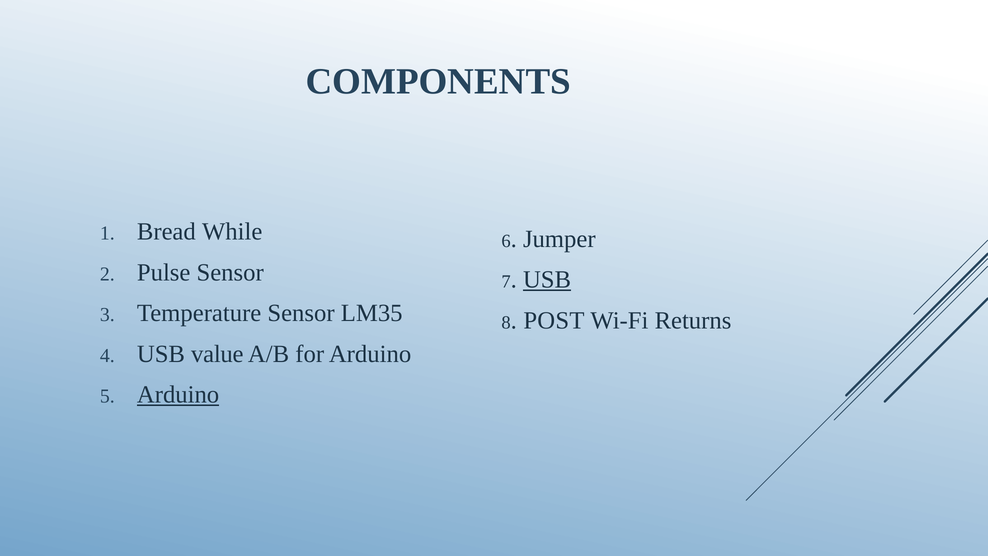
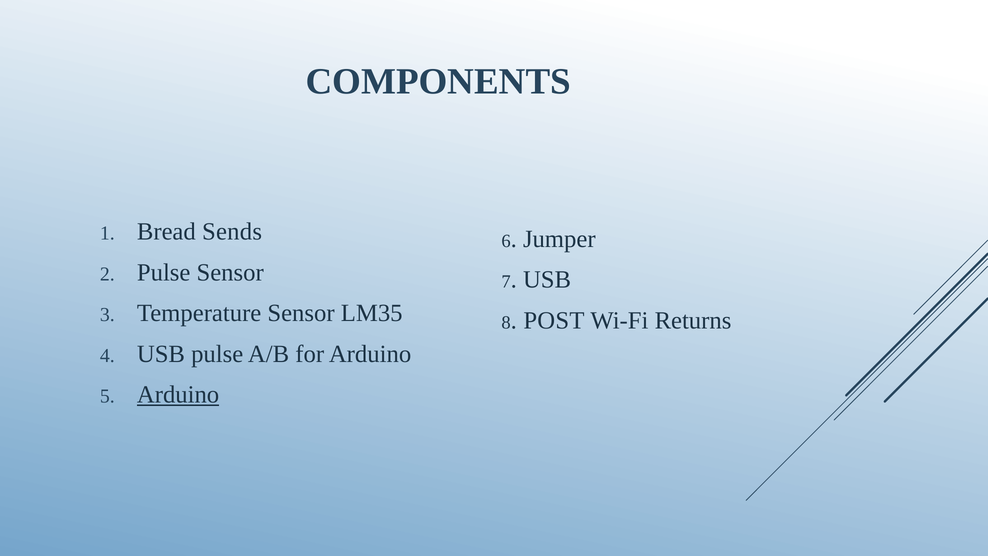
While: While -> Sends (232, 231)
USB underline: present -> none (547, 280)
USB value: value -> pulse (217, 354)
